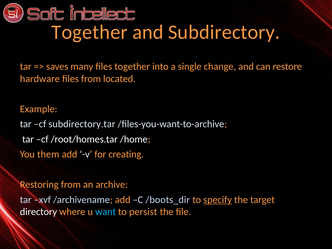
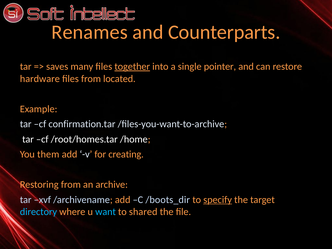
Together: Together -> Renames (90, 32)
Subdirectory: Subdirectory -> Counterparts (224, 32)
together underline: none -> present (132, 67)
change: change -> pointer (220, 67)
subdirectory.tar: subdirectory.tar -> confirmation.tar (82, 124)
directory colour: white -> light blue (38, 212)
persist: persist -> shared (143, 212)
